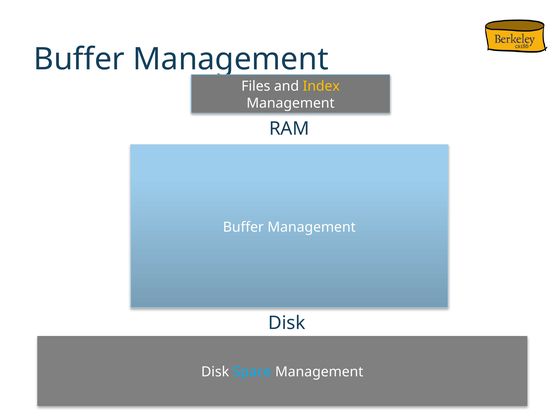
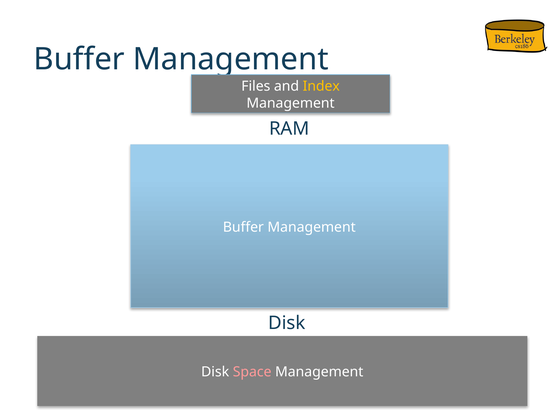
Space colour: light blue -> pink (252, 372)
